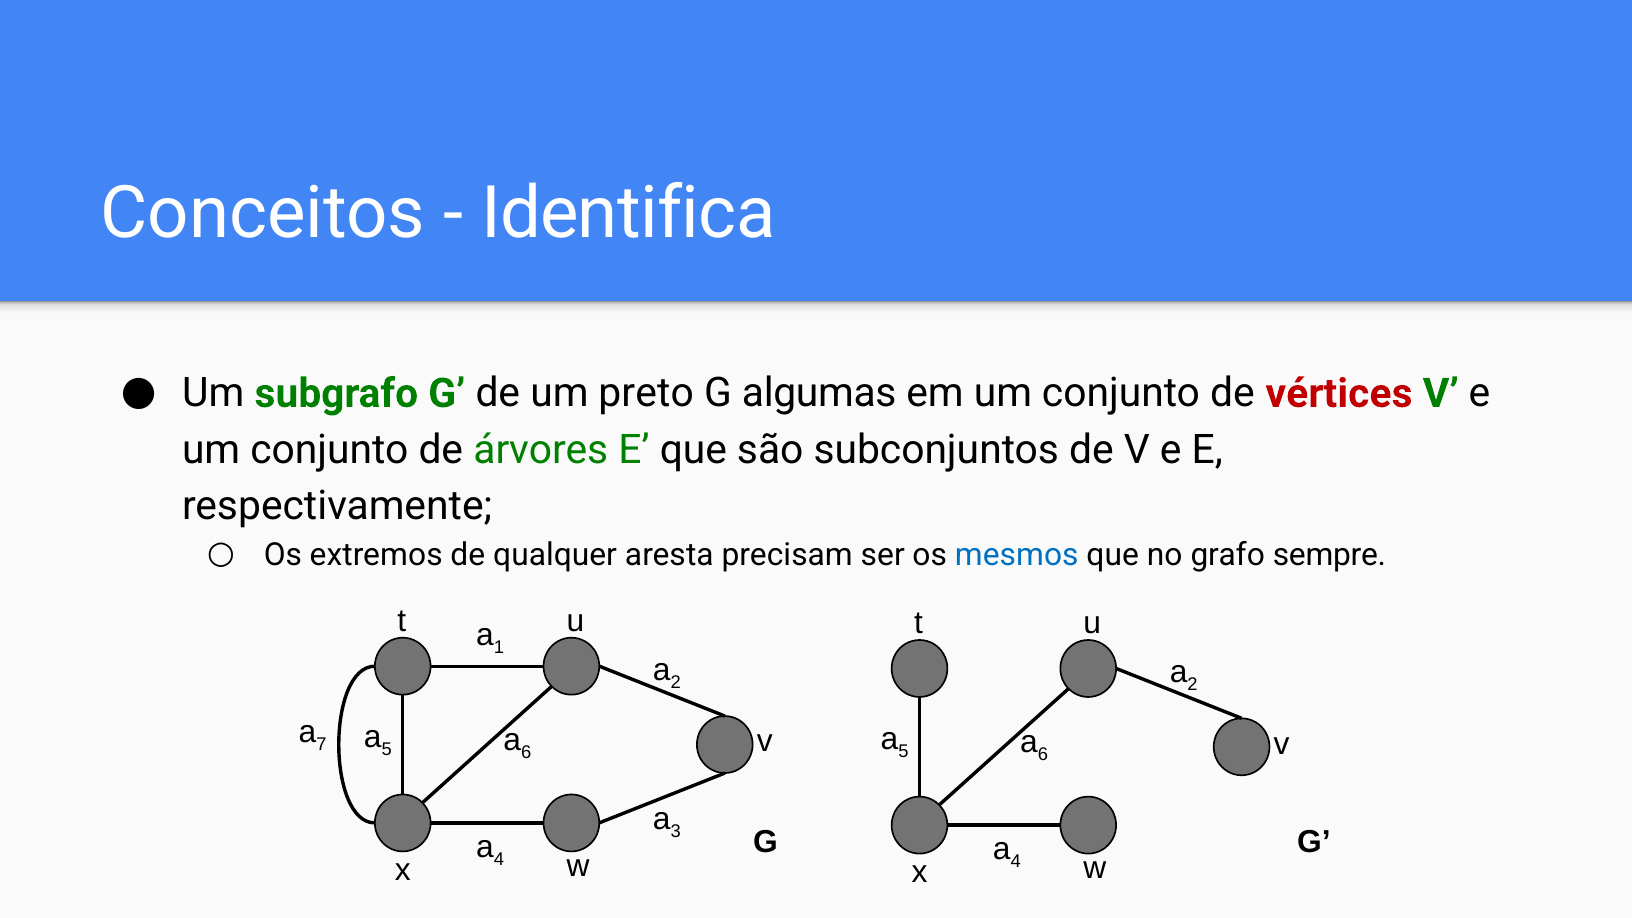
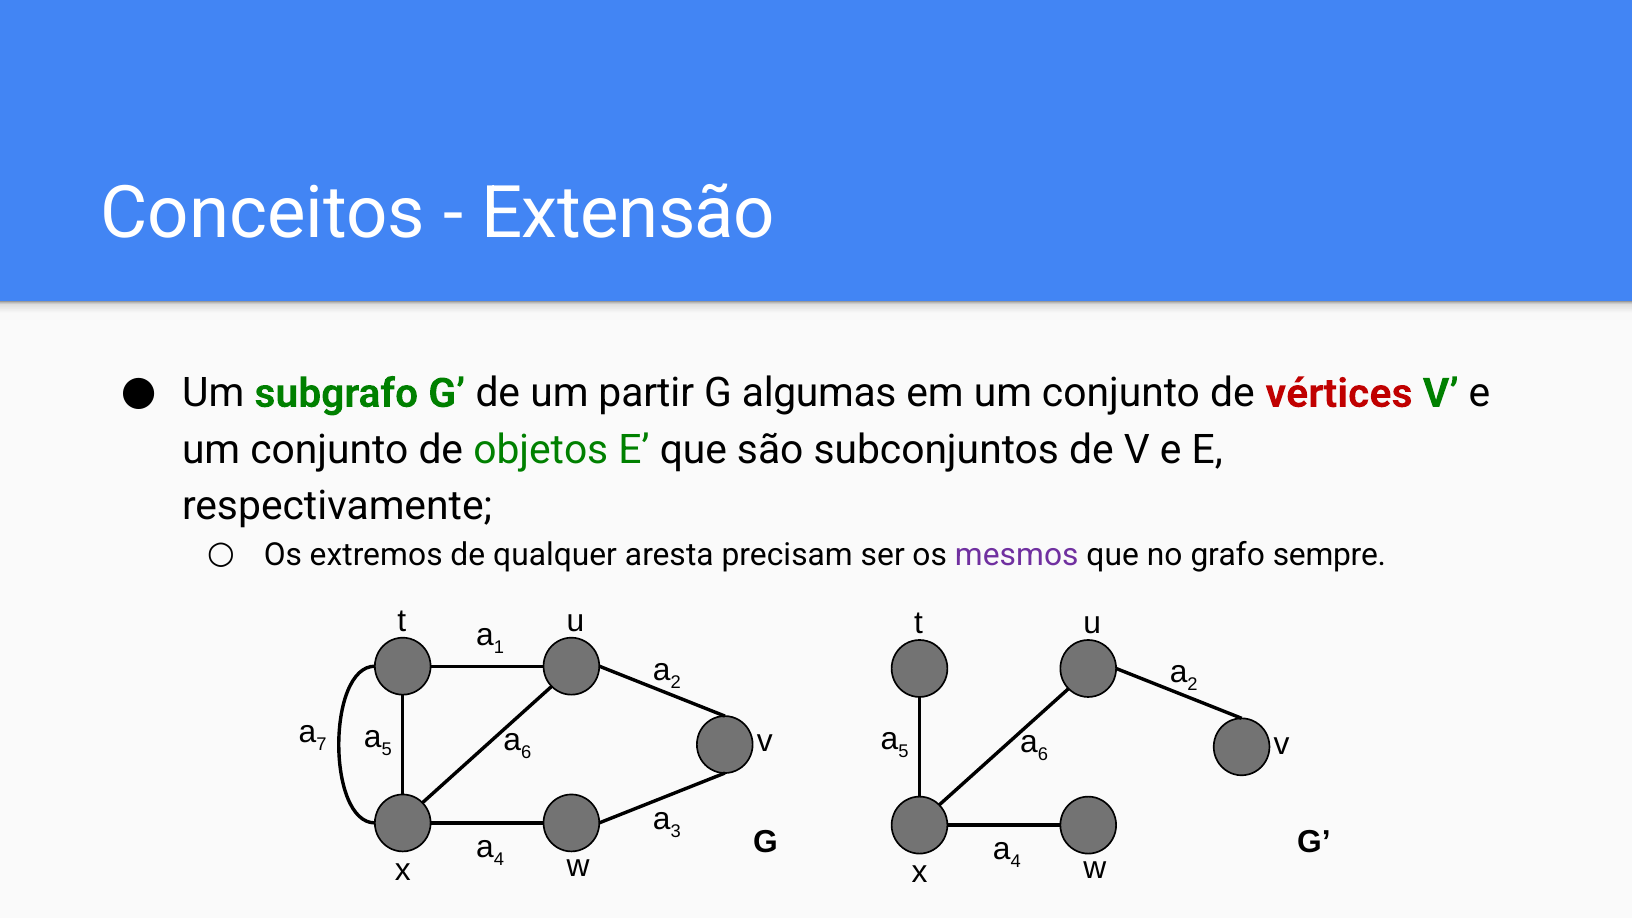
Identifica: Identifica -> Extensão (628, 214)
preto: preto -> partir (646, 394)
árvores: árvores -> objetos (541, 450)
mesmos colour: blue -> purple (1017, 555)
